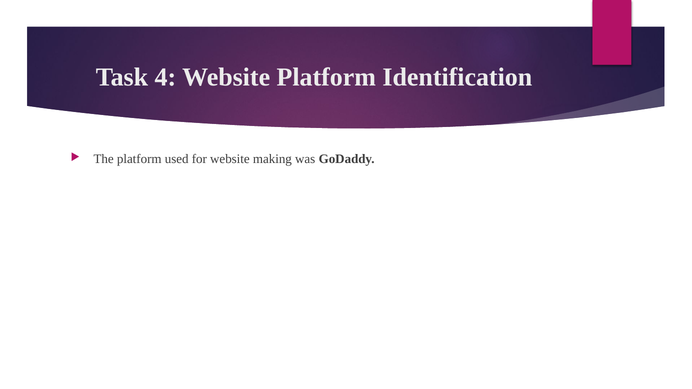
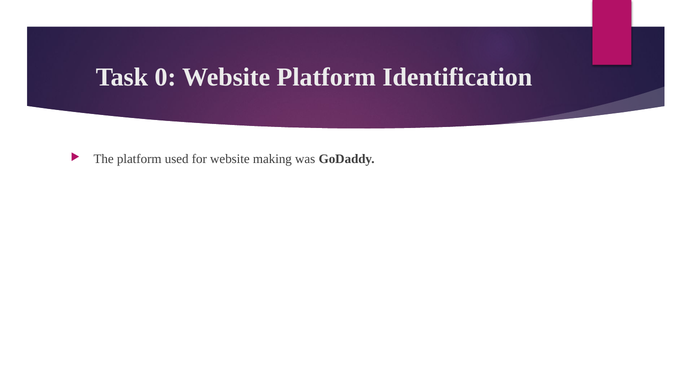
4: 4 -> 0 (165, 77)
